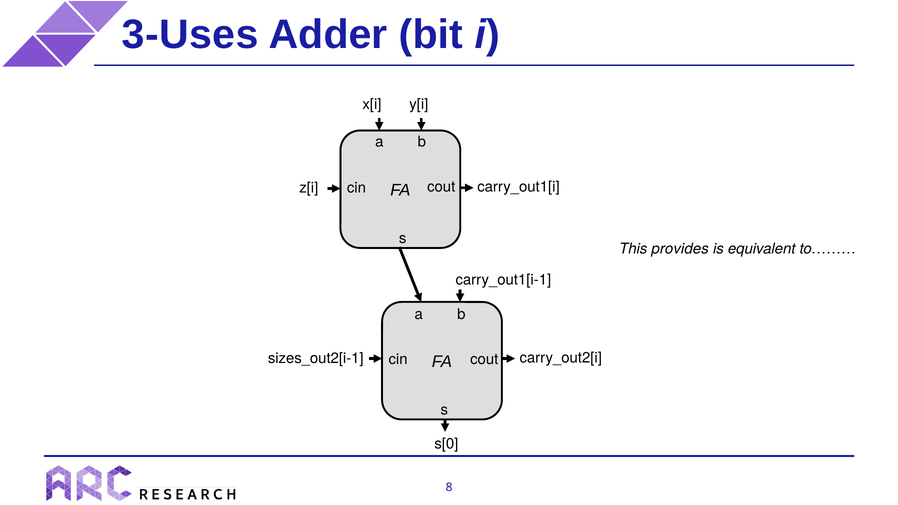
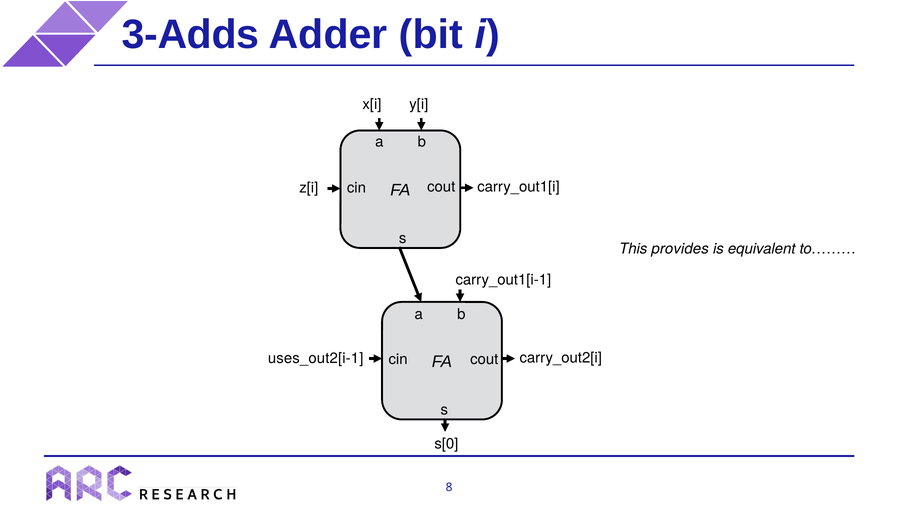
3-Uses: 3-Uses -> 3-Adds (190, 35)
sizes_out2[i-1: sizes_out2[i-1 -> uses_out2[i-1 (316, 358)
